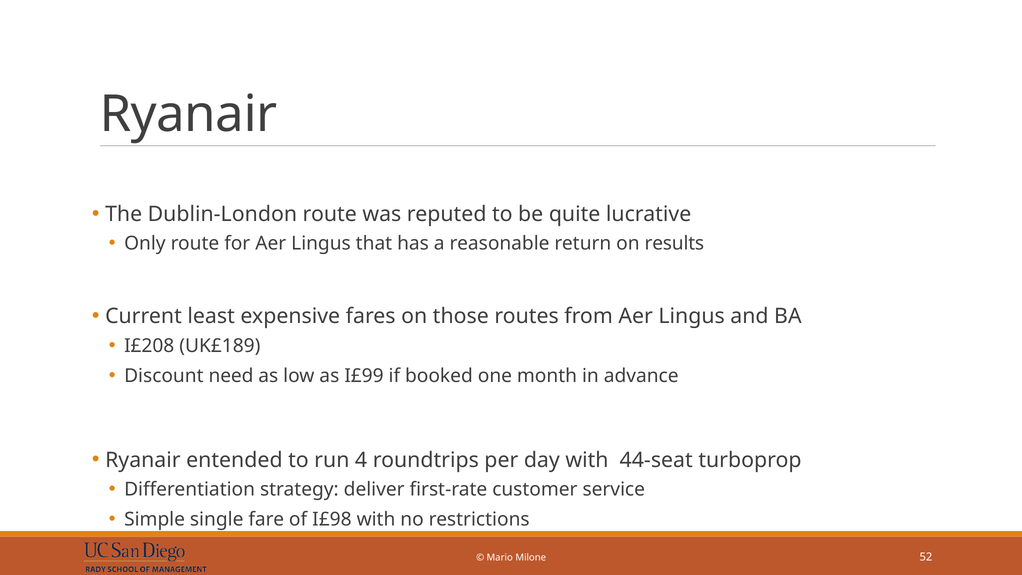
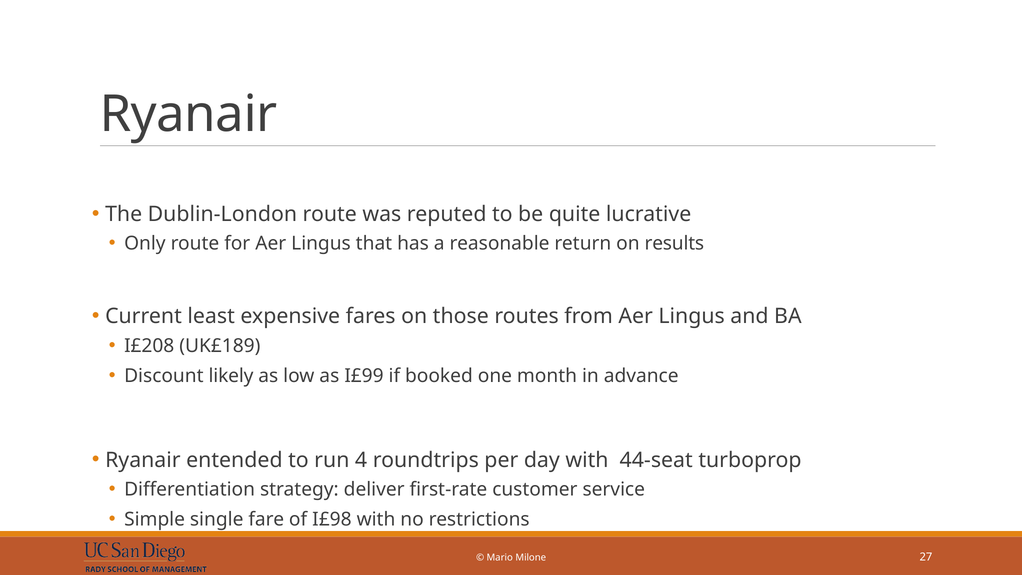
need: need -> likely (231, 376)
52: 52 -> 27 (926, 557)
